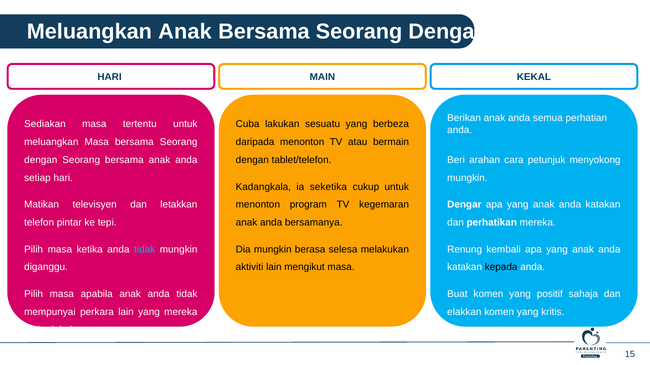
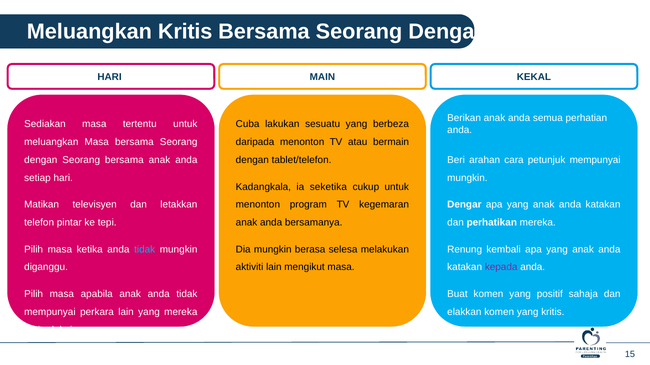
Meluangkan Anak: Anak -> Kritis (185, 32)
petunjuk menyokong: menyokong -> mempunyai (595, 160)
kepada colour: black -> purple (501, 268)
